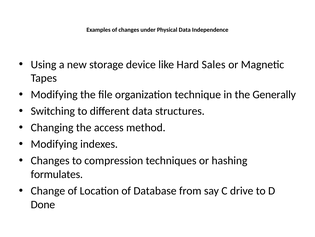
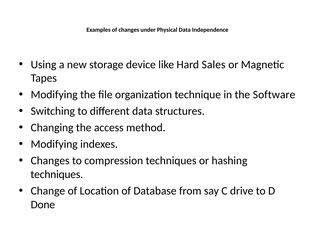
Generally: Generally -> Software (274, 94)
formulates: formulates -> techniques (57, 174)
